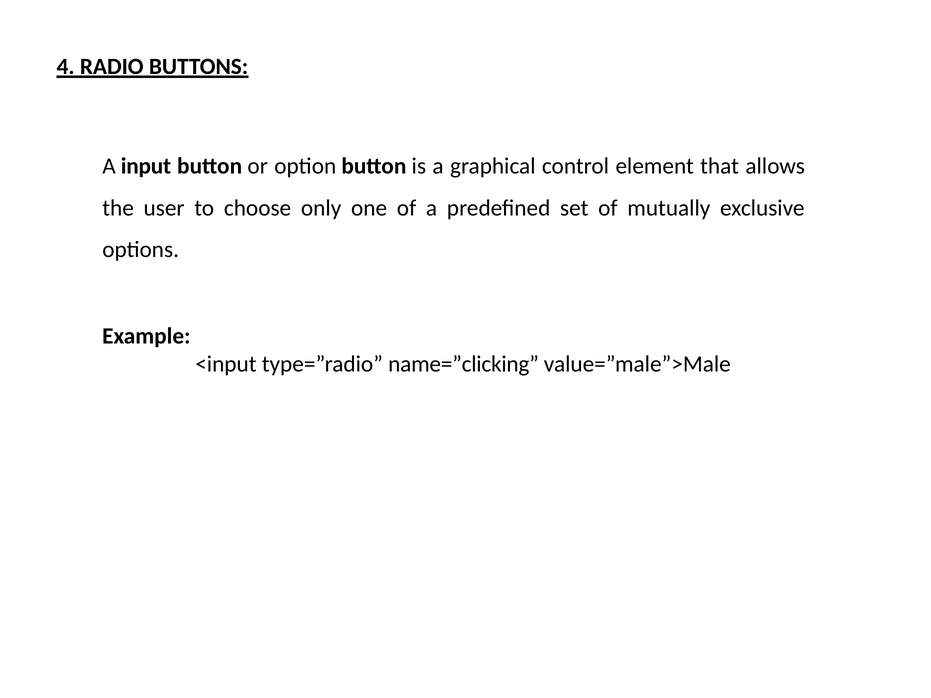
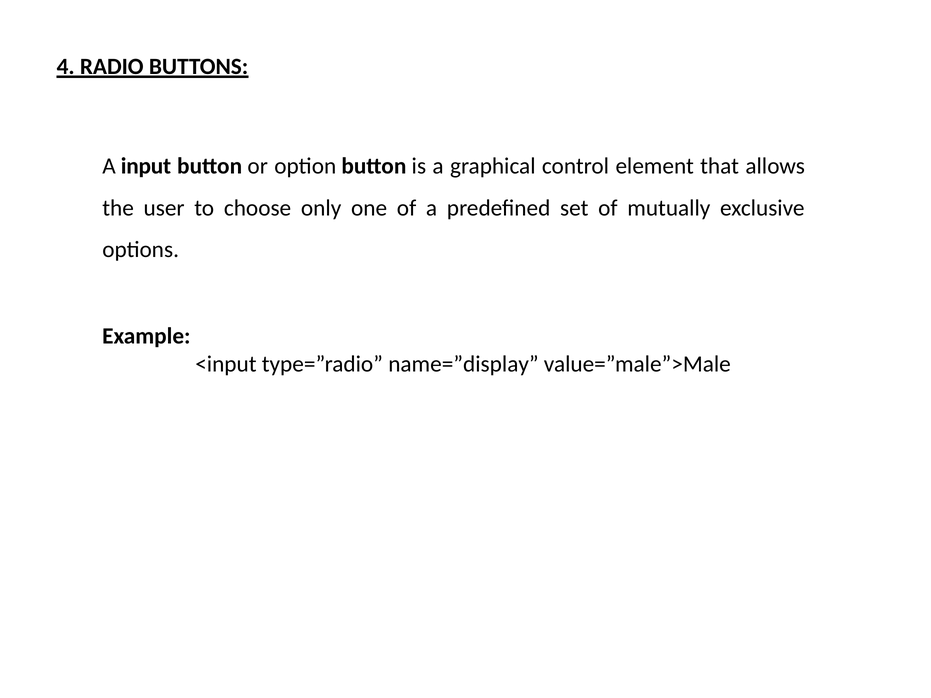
name=”clicking: name=”clicking -> name=”display (463, 364)
